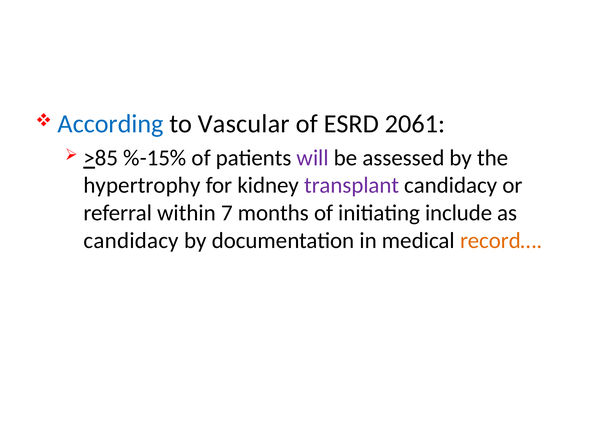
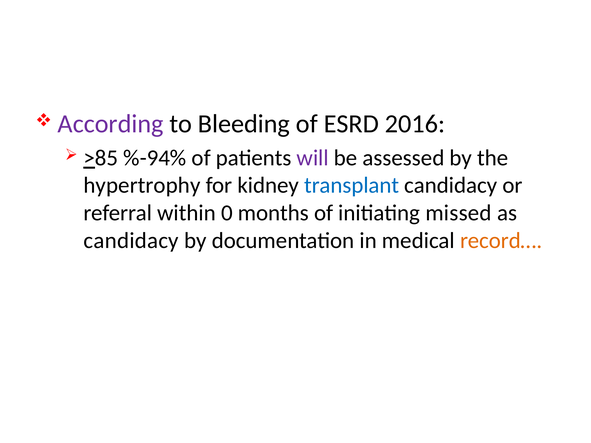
According colour: blue -> purple (111, 124)
Vascular: Vascular -> Bleeding (244, 124)
2061: 2061 -> 2016 (415, 124)
%-15%: %-15% -> %-94% (155, 158)
transplant colour: purple -> blue (352, 186)
7: 7 -> 0 (227, 213)
include: include -> missed (459, 213)
